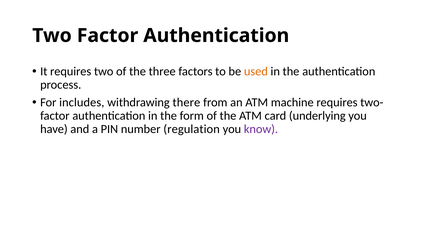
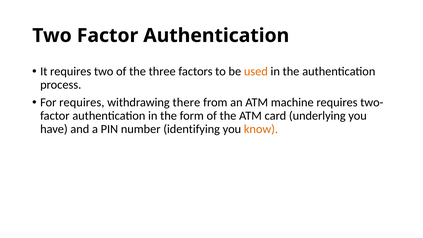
For includes: includes -> requires (82, 103)
regulation: regulation -> identifying (192, 129)
know colour: purple -> orange (261, 129)
